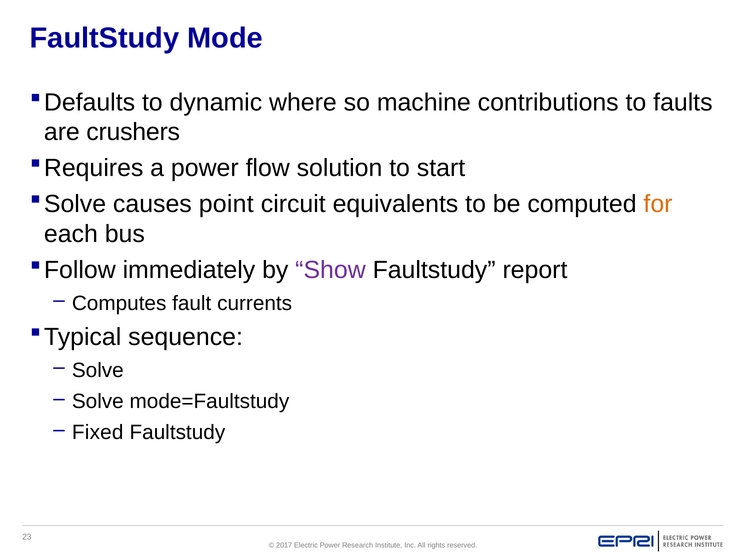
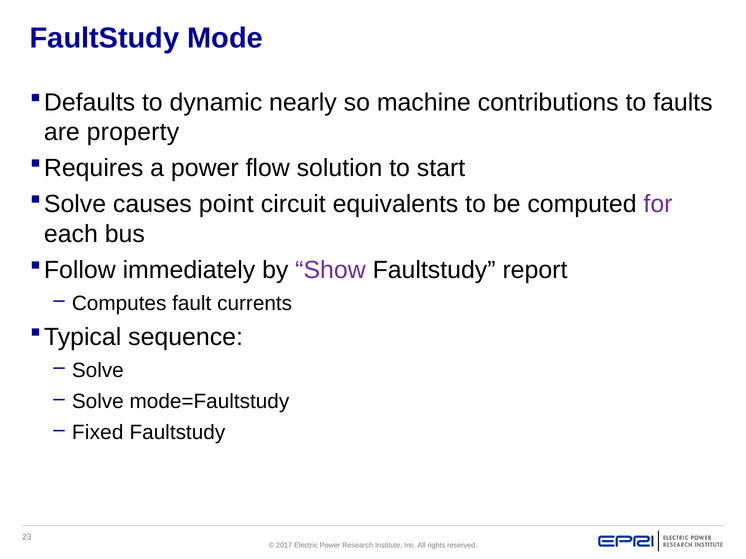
where: where -> nearly (303, 102)
crushers: crushers -> property (133, 132)
for colour: orange -> purple (658, 204)
